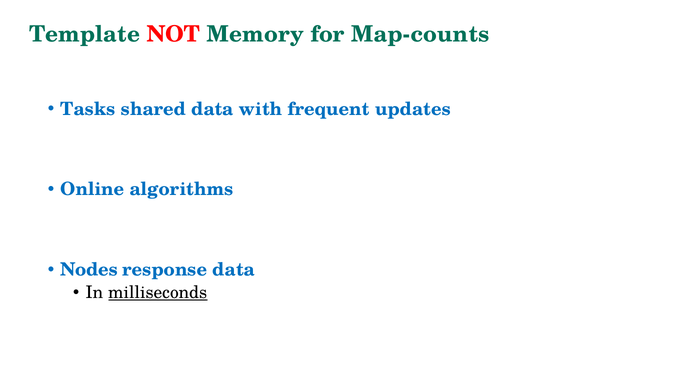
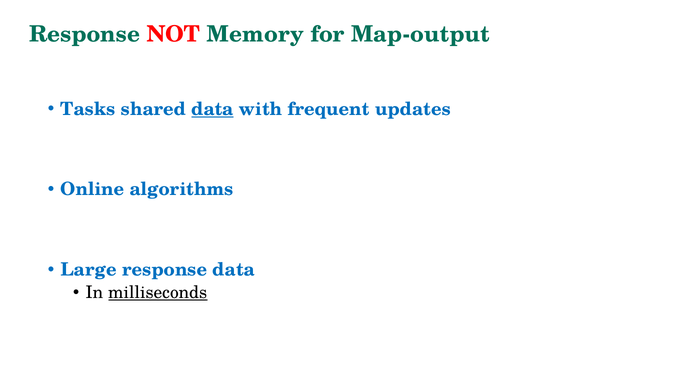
Template: Template -> Response (85, 34)
Map-counts: Map-counts -> Map-output (421, 34)
data underline: none -> present (212, 109)
Nodes: Nodes -> Large (89, 270)
